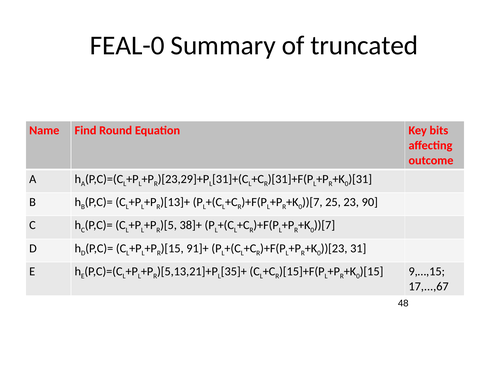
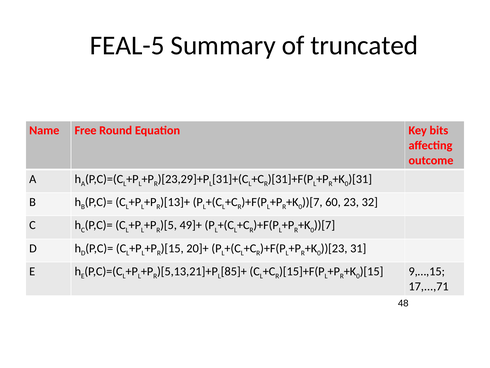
FEAL-0: FEAL-0 -> FEAL-5 (127, 45)
Find: Find -> Free (86, 130)
25: 25 -> 60 (333, 202)
90: 90 -> 32 (370, 202)
38]+: 38]+ -> 49]+ (191, 225)
91]+: 91]+ -> 20]+ (198, 248)
35]+: 35]+ -> 85]+ (234, 271)
17,...,67: 17,...,67 -> 17,...,71 (429, 286)
